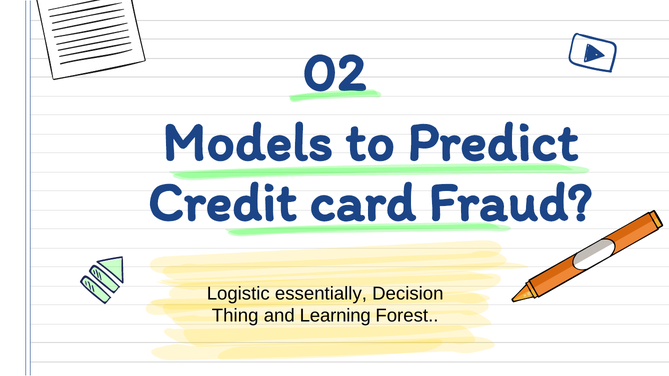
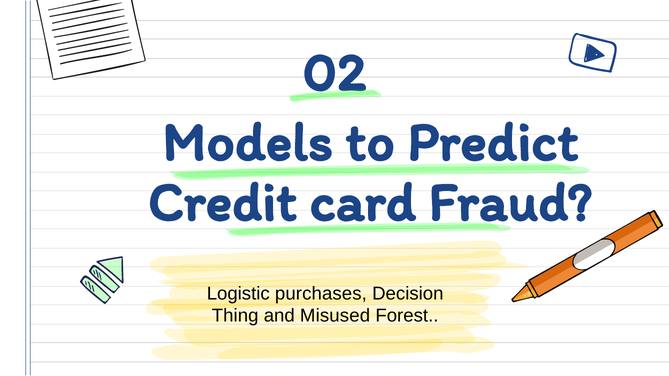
essentially: essentially -> purchases (321, 294)
Learning: Learning -> Misused (335, 316)
